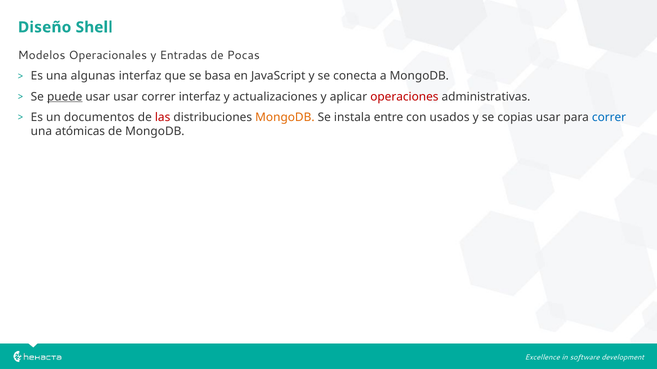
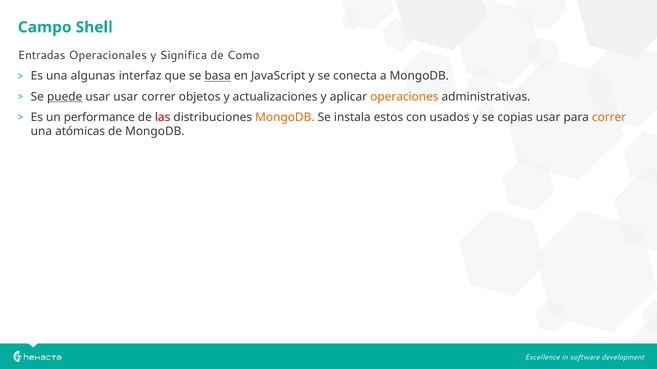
Diseño: Diseño -> Campo (45, 27)
Modelos: Modelos -> Entradas (42, 55)
Entradas: Entradas -> Significa (183, 55)
Pocas: Pocas -> Como (243, 55)
basa underline: none -> present (218, 76)
correr interfaz: interfaz -> objetos (200, 97)
operaciones colour: red -> orange (404, 97)
documentos: documentos -> performance (99, 117)
entre: entre -> estos (388, 117)
correr colour: blue -> orange (609, 117)
